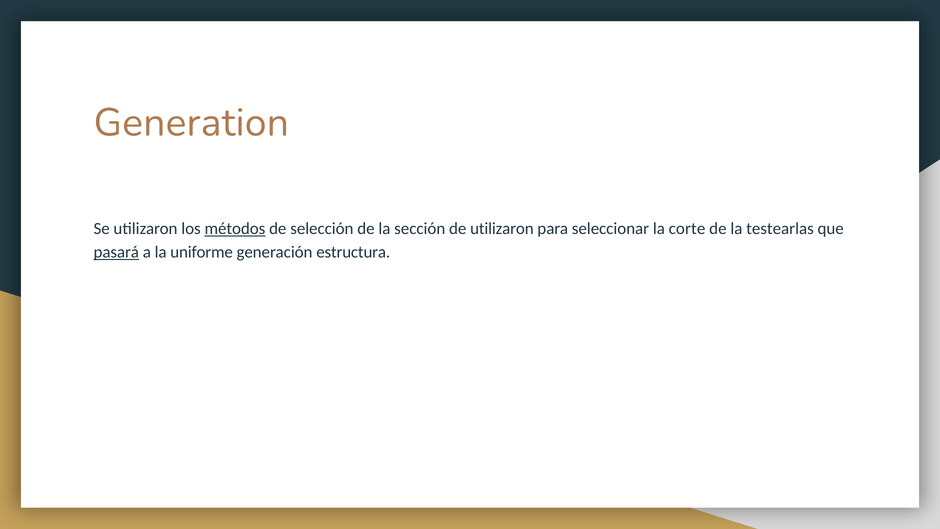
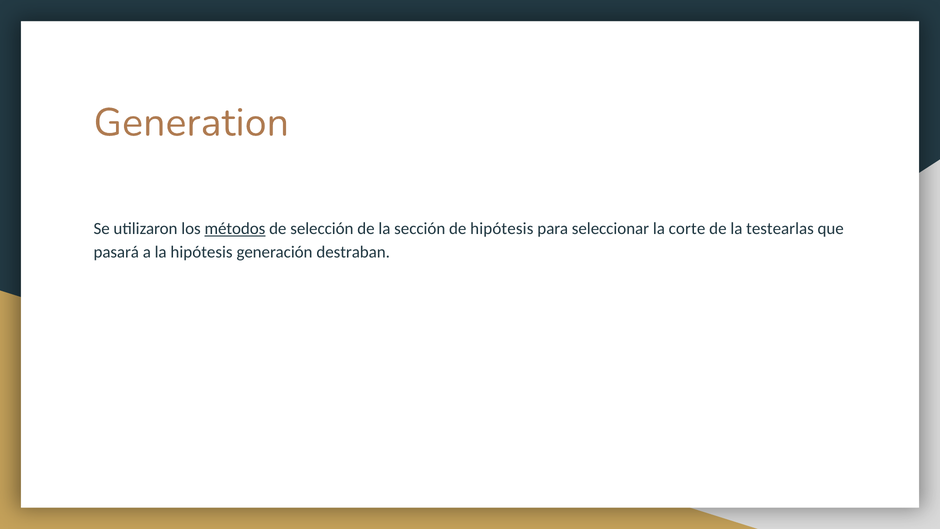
de utilizaron: utilizaron -> hipótesis (502, 228)
pasará underline: present -> none (116, 252)
la uniforme: uniforme -> hipótesis (202, 252)
estructura: estructura -> destraban (353, 252)
